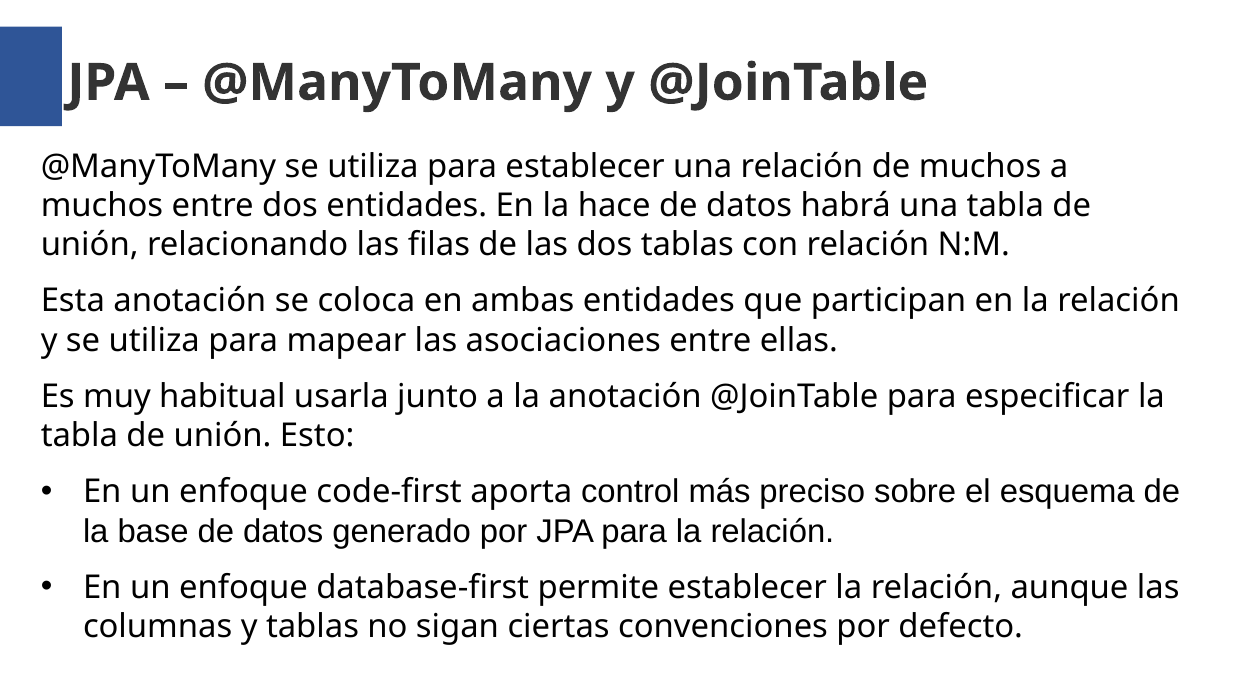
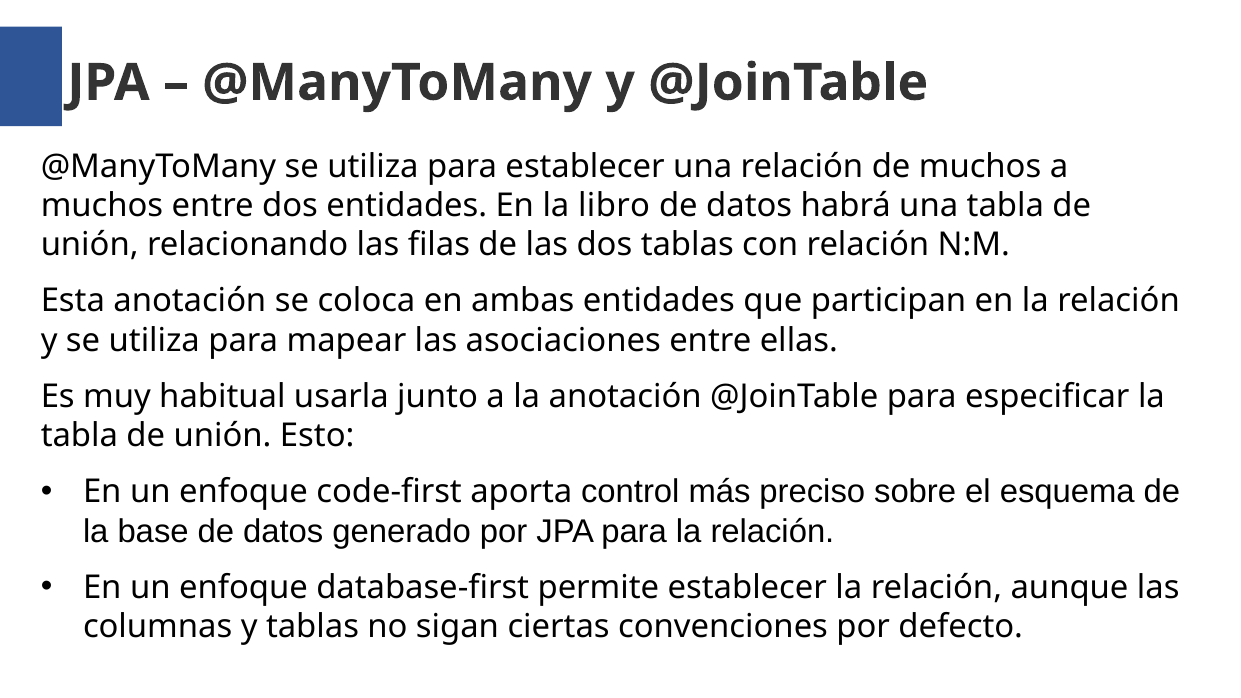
hace: hace -> libro (614, 206)
